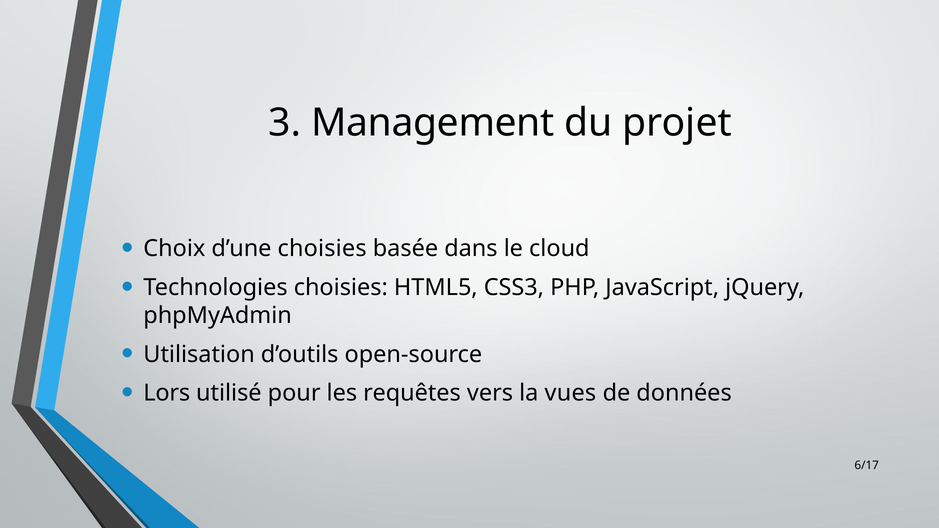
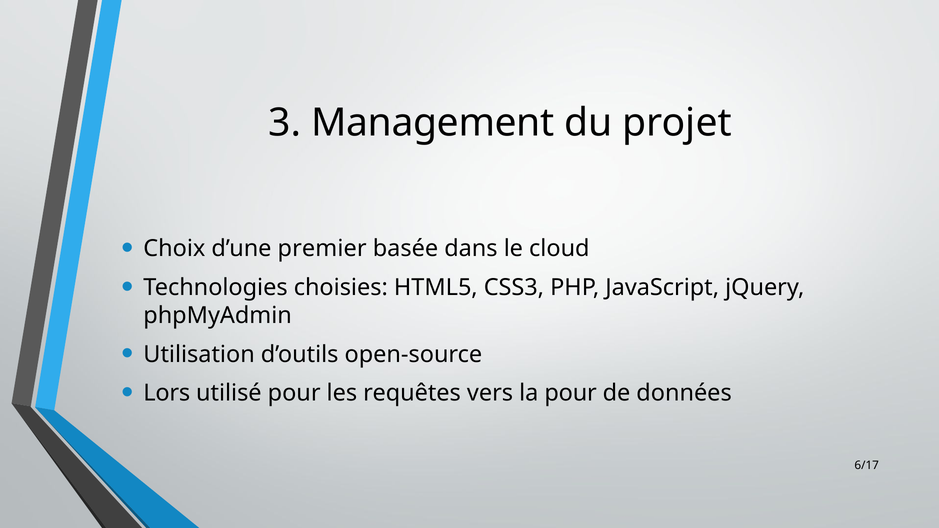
d’une choisies: choisies -> premier (322, 249)
la vues: vues -> pour (571, 393)
